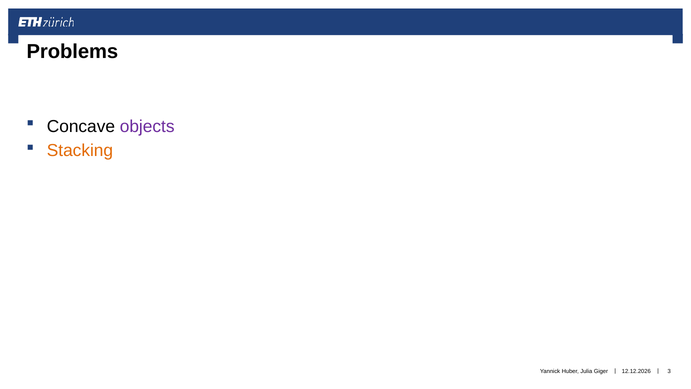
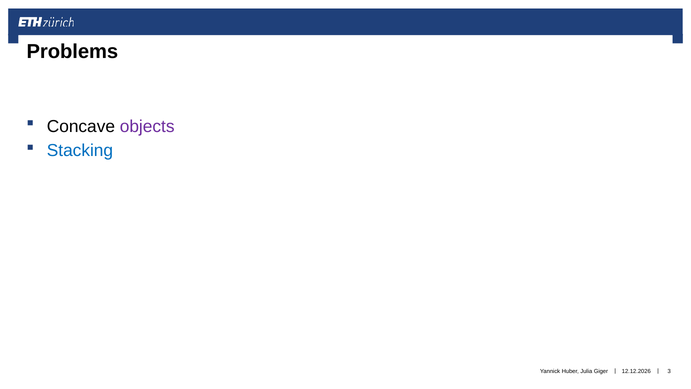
Stacking colour: orange -> blue (80, 151)
